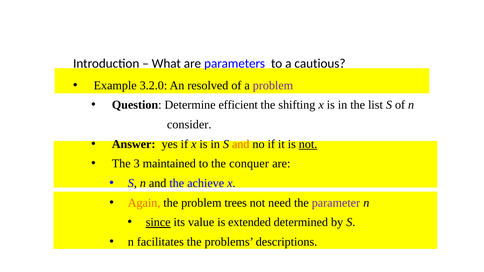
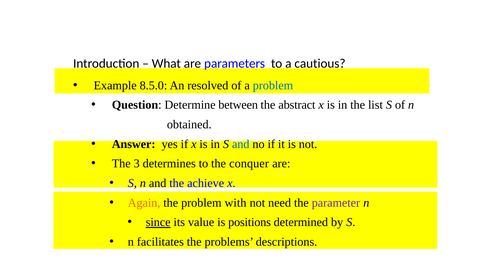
3.2.0: 3.2.0 -> 8.5.0 (153, 86)
problem colour: purple -> blue (273, 86)
efficient: efficient -> between (238, 105)
shifting: shifting -> abstract (297, 105)
consider: consider -> obtained (189, 125)
and colour: orange -> blue (241, 144)
not underline: present -> none (308, 144)
maintained: maintained -> determines (169, 164)
trees: trees -> with (236, 203)
extended: extended -> positions (250, 222)
